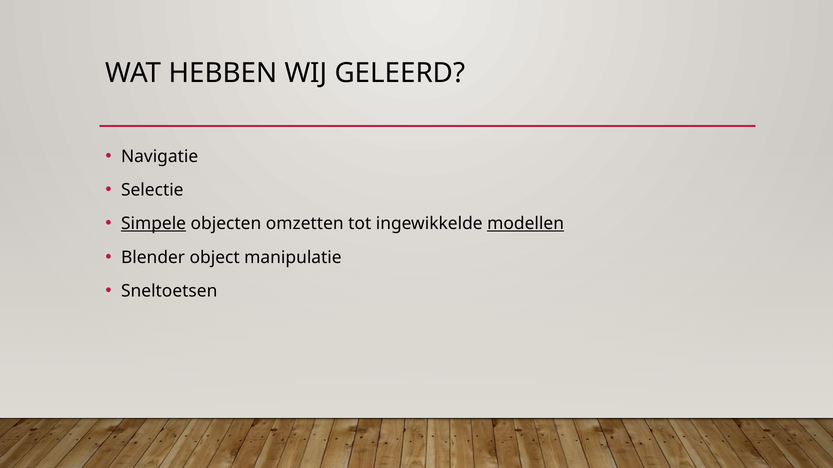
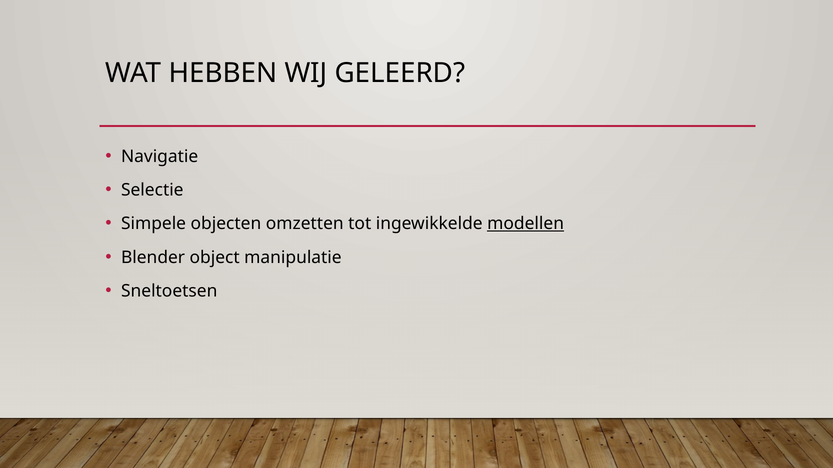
Simpele underline: present -> none (154, 224)
